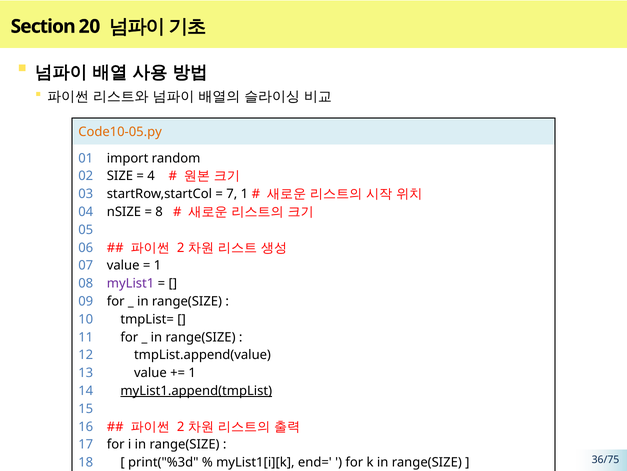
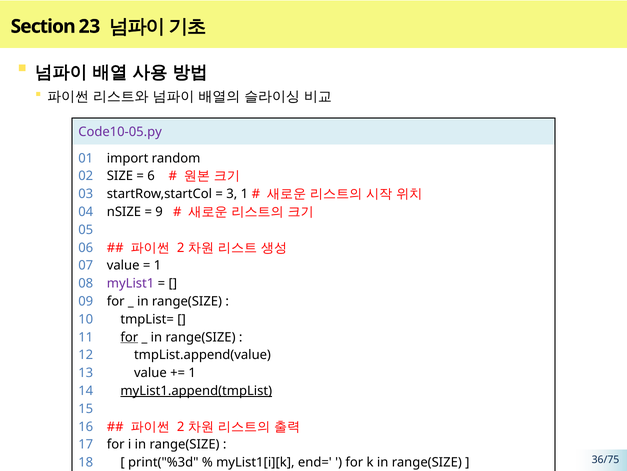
20: 20 -> 23 (89, 26)
Code10-05.py colour: orange -> purple (120, 132)
4: 4 -> 6 (151, 176)
7: 7 -> 3 (232, 194)
8: 8 -> 9 (159, 212)
for underline: none -> present (129, 337)
